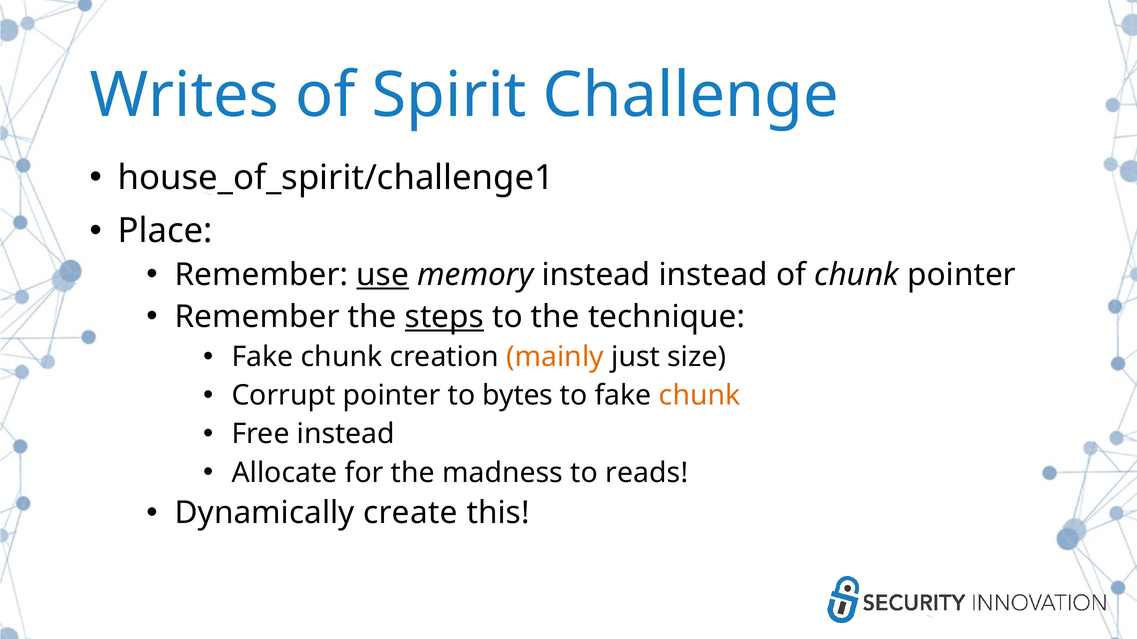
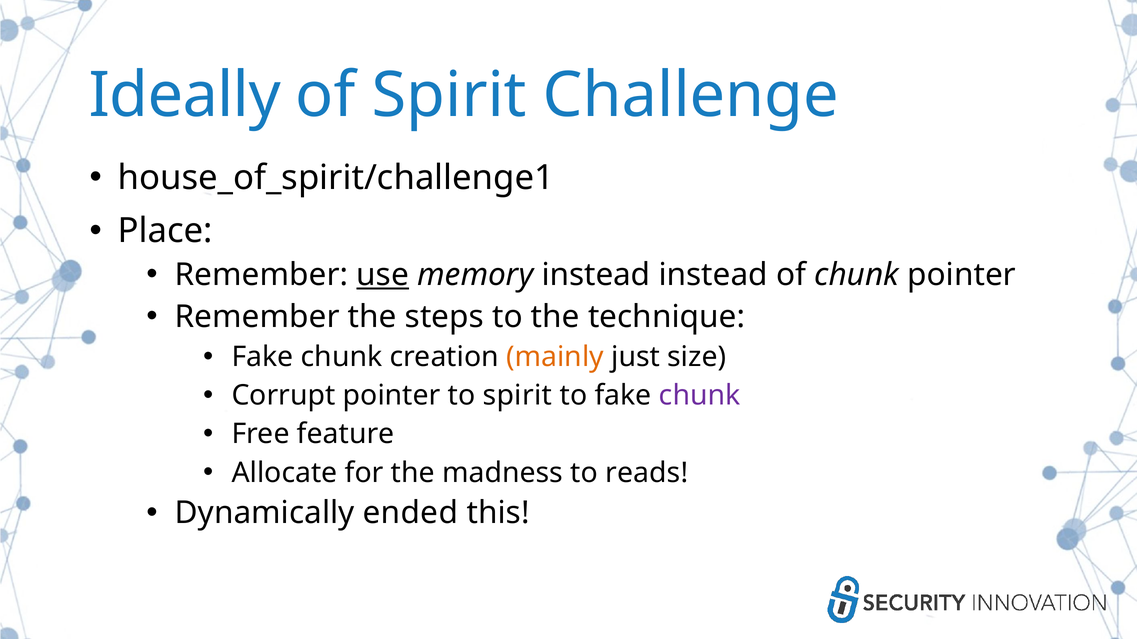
Writes: Writes -> Ideally (185, 95)
steps underline: present -> none (444, 317)
to bytes: bytes -> spirit (517, 396)
chunk colour: orange -> purple (700, 396)
Free instead: instead -> feature (346, 434)
create: create -> ended (410, 513)
